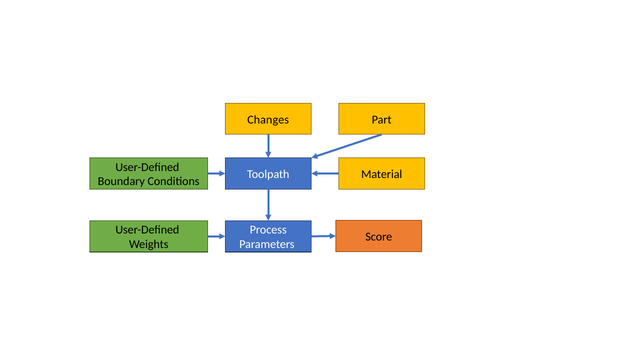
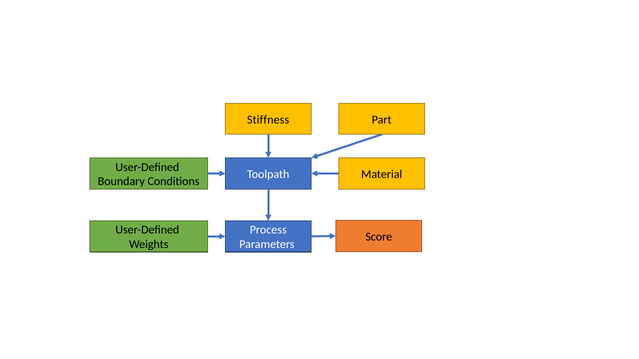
Changes: Changes -> Stiffness (268, 120)
